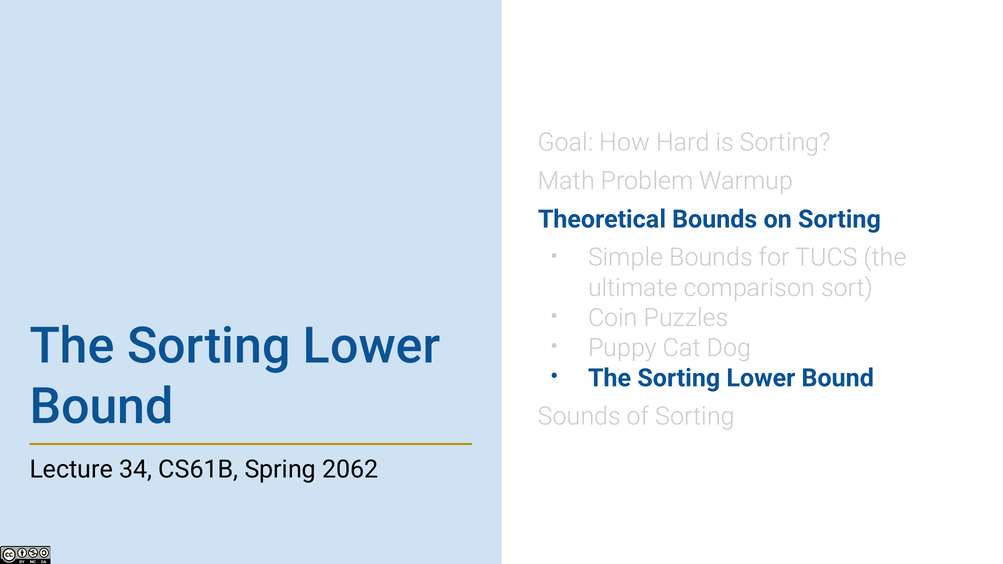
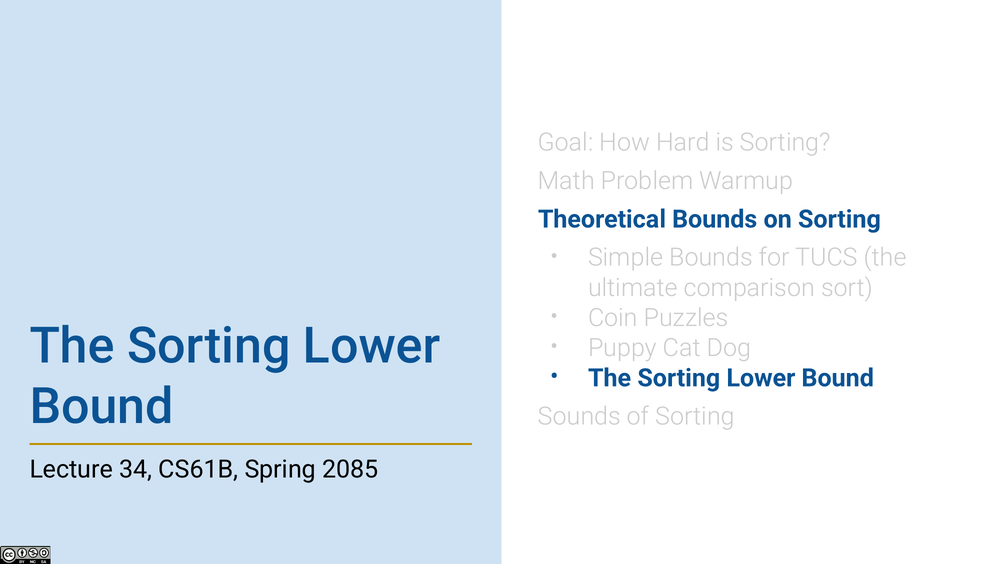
2062: 2062 -> 2085 (350, 470)
